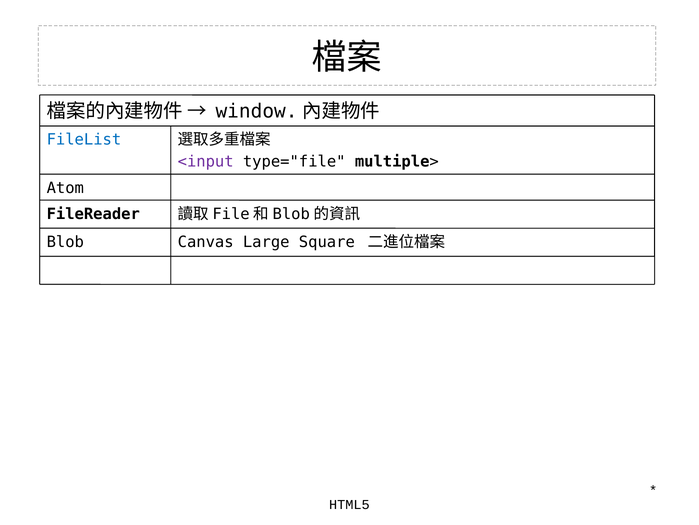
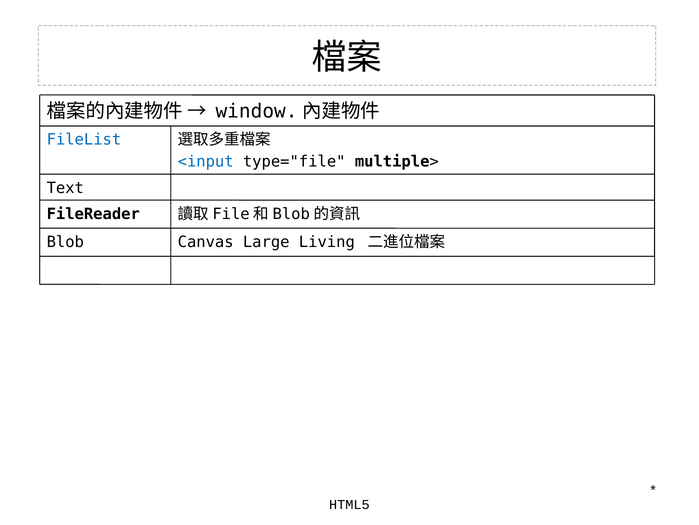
<input colour: purple -> blue (206, 161)
Atom: Atom -> Text (65, 188)
Square: Square -> Living (327, 242)
